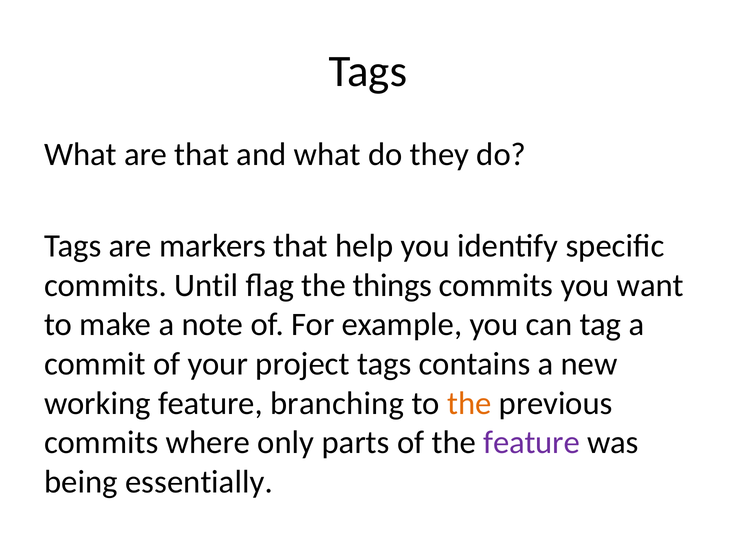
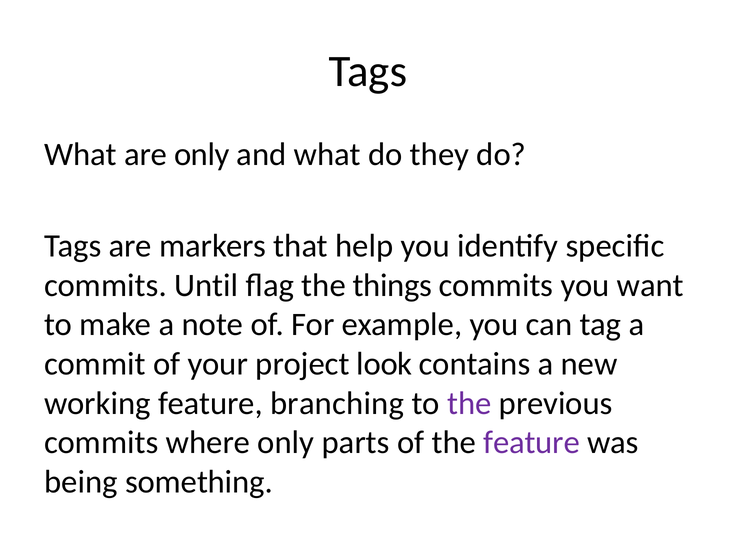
are that: that -> only (202, 154)
project tags: tags -> look (384, 364)
the colour: orange -> purple (469, 403)
essentially: essentially -> something (199, 482)
